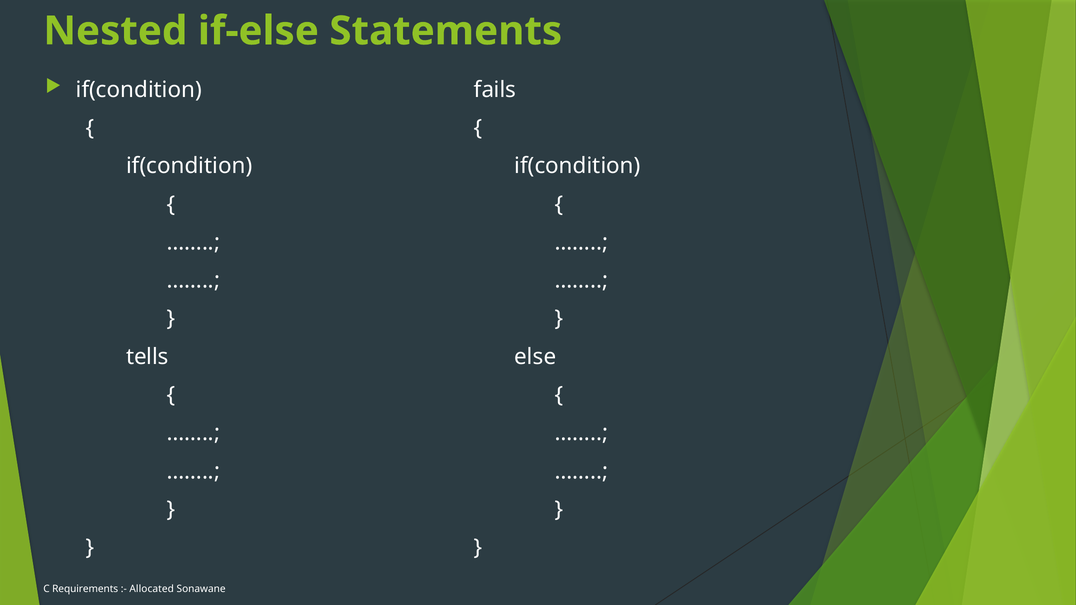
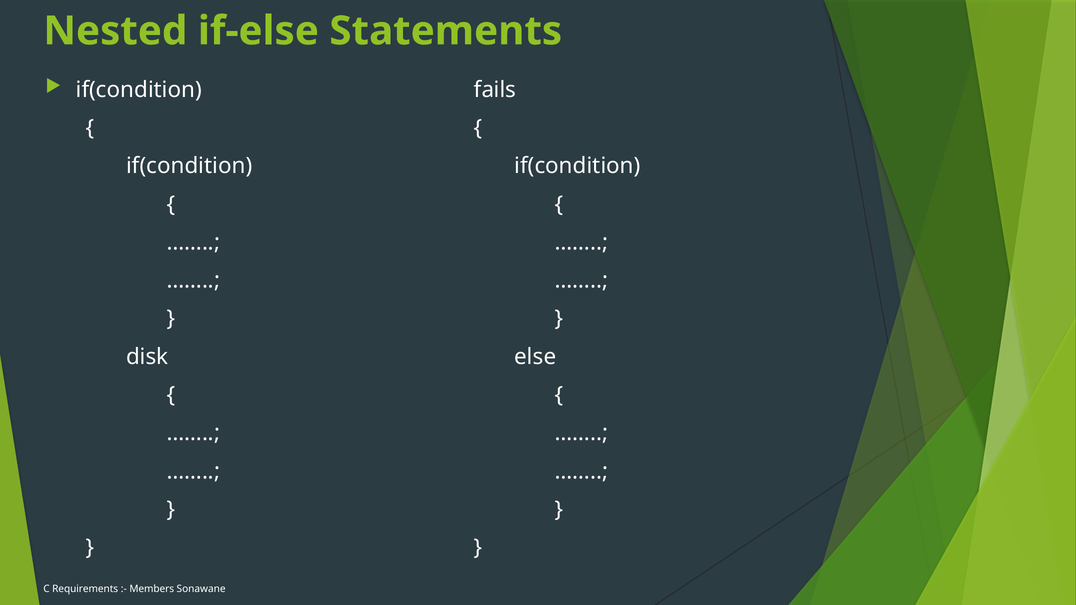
tells: tells -> disk (147, 357)
Allocated: Allocated -> Members (152, 589)
